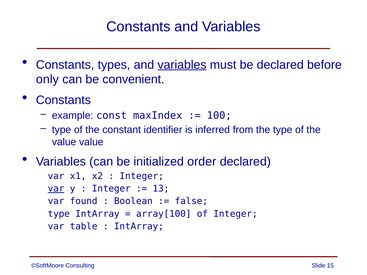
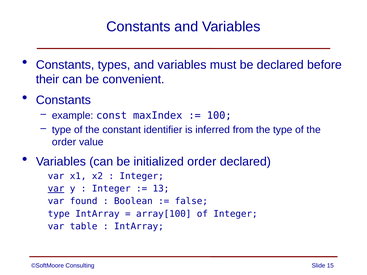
variables underline: present -> none (182, 65)
only: only -> their (47, 79)
value: value -> order (64, 142)
